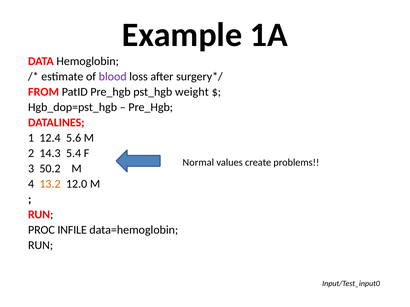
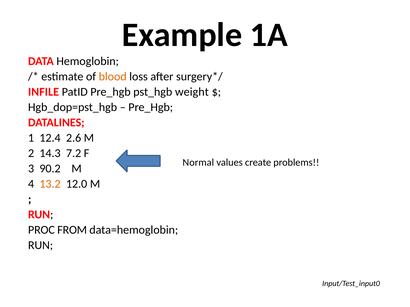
blood colour: purple -> orange (113, 77)
FROM: FROM -> INFILE (44, 92)
5.6: 5.6 -> 2.6 (74, 138)
5.4: 5.4 -> 7.2 (74, 154)
50.2: 50.2 -> 90.2 (50, 169)
INFILE: INFILE -> FROM (72, 230)
